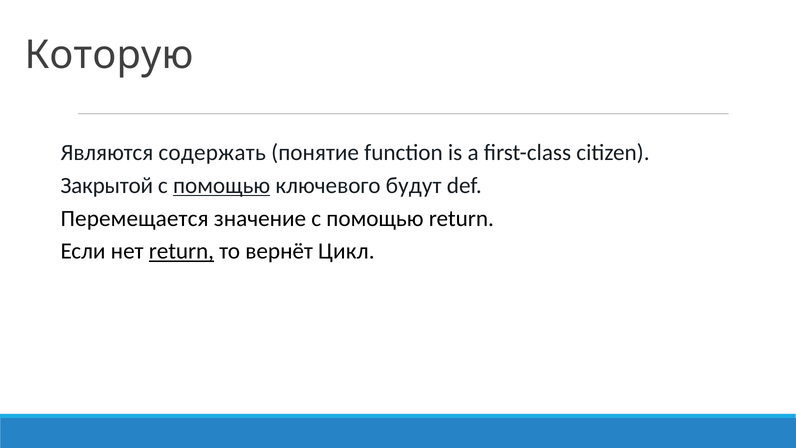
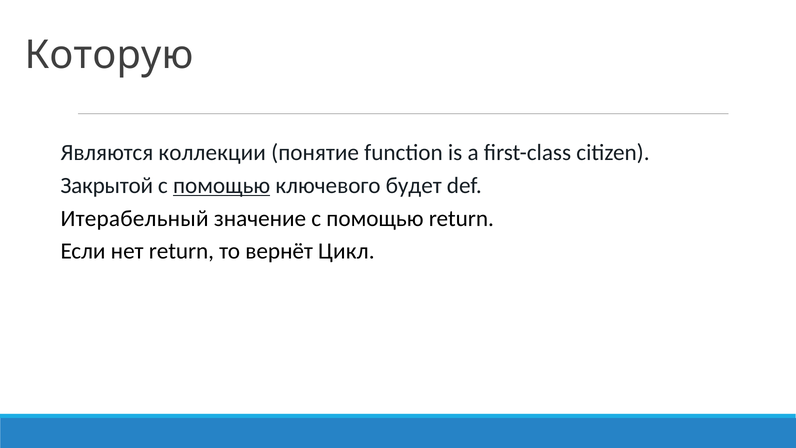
содержать: содержать -> коллекции (212, 153)
будут: будут -> будет (414, 185)
Перемещается: Перемещается -> Итерабельный (135, 218)
return underline: present -> none (181, 251)
